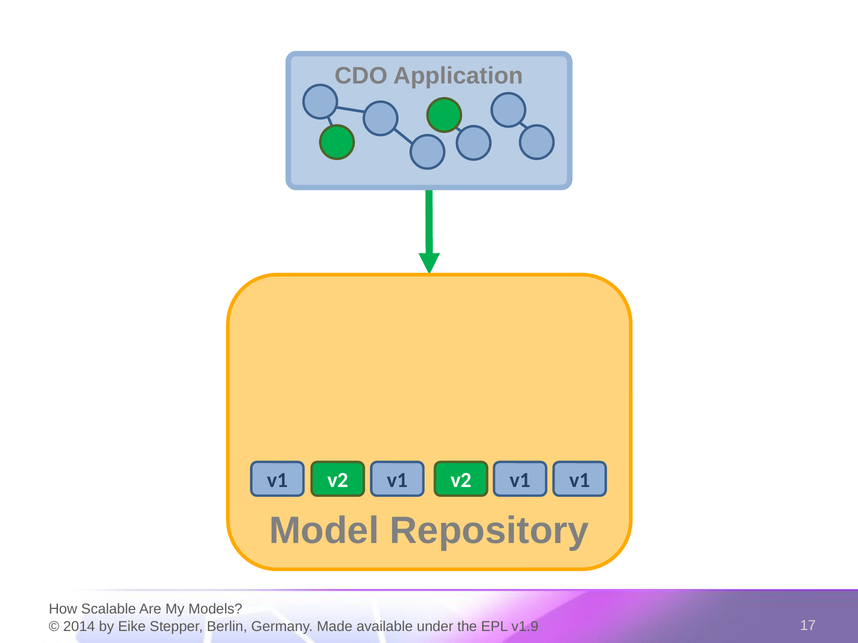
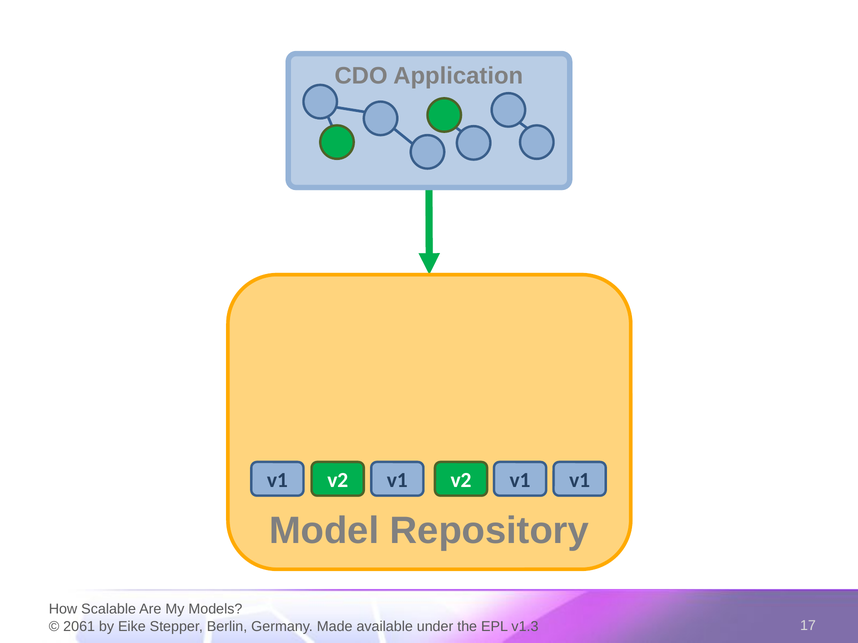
2014: 2014 -> 2061 (79, 627)
v1.9: v1.9 -> v1.3 (525, 627)
